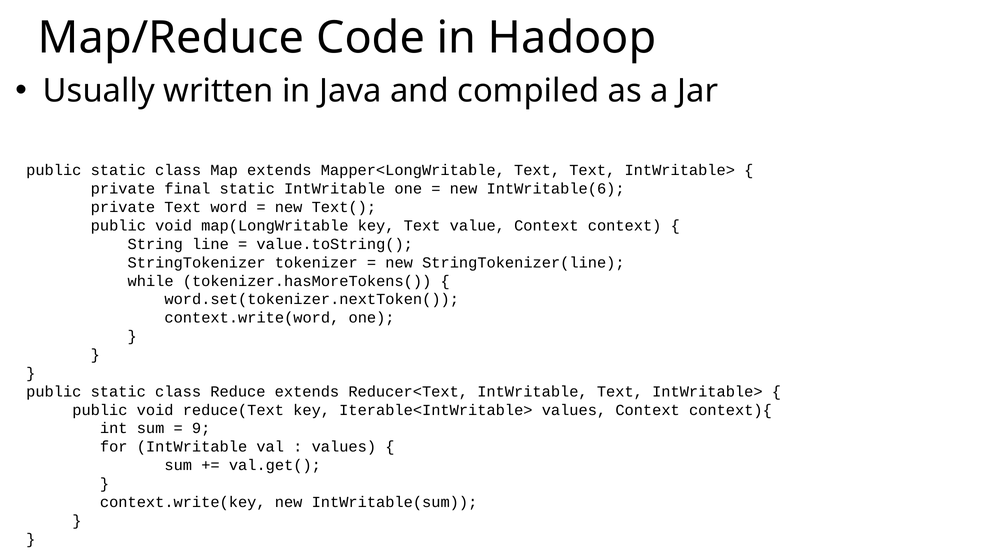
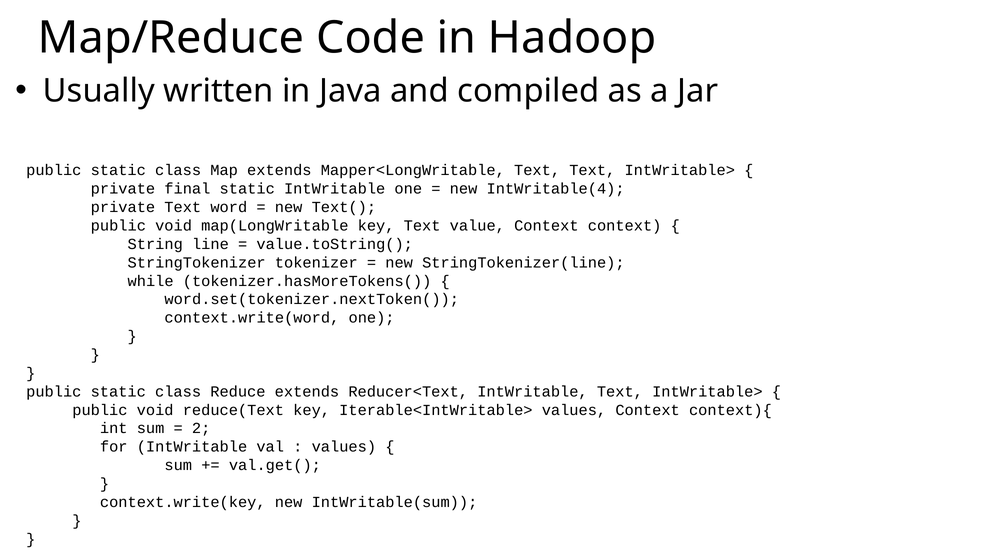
IntWritable(6: IntWritable(6 -> IntWritable(4 (556, 189)
9: 9 -> 2 (201, 428)
